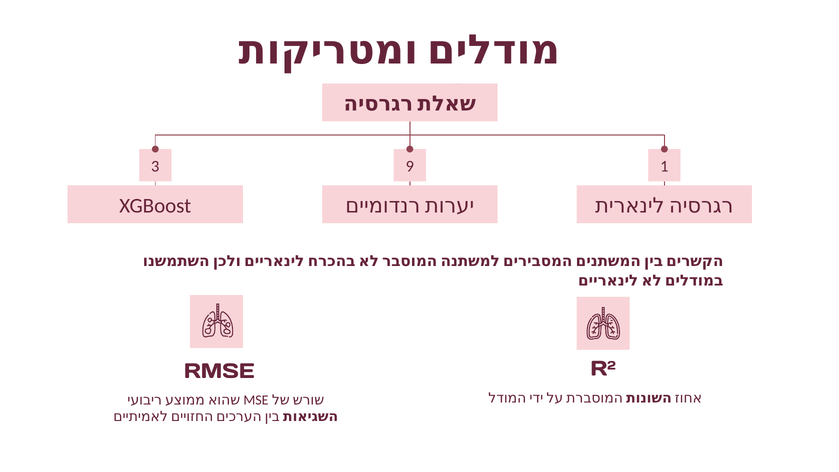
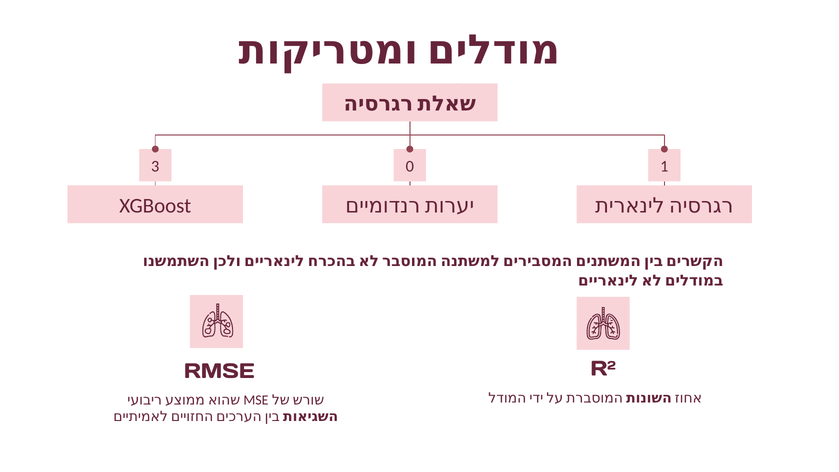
9: 9 -> 0 (410, 166)
